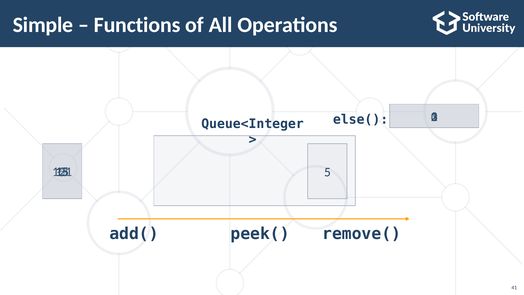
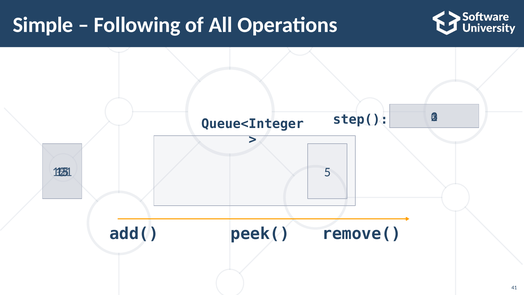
Functions: Functions -> Following (137, 25)
else(: else( -> step( (361, 119)
